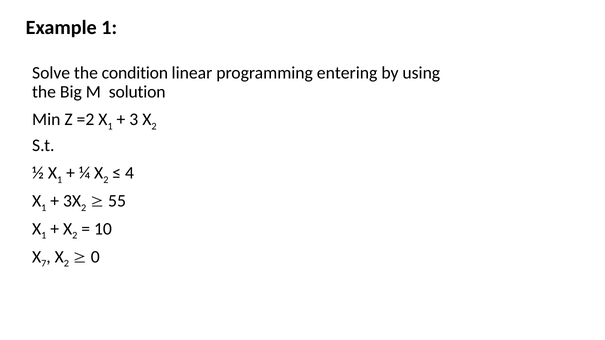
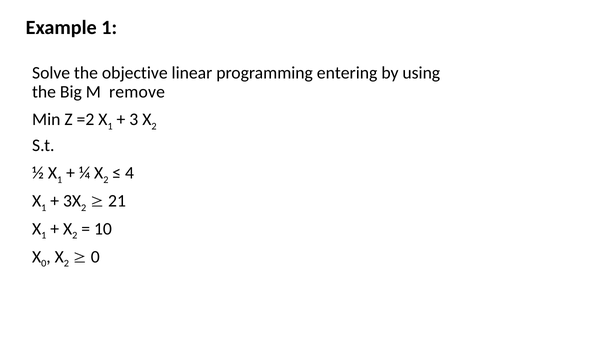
condition: condition -> objective (135, 73)
solution: solution -> remove (137, 92)
55: 55 -> 21 (117, 201)
7: 7 -> 0 (44, 264)
